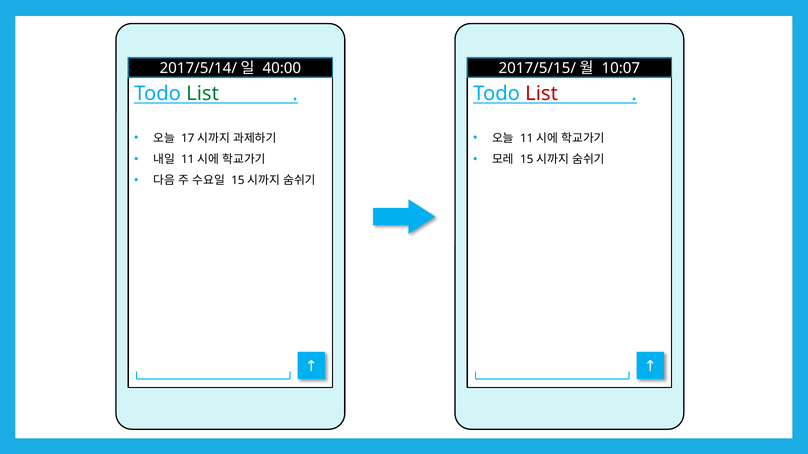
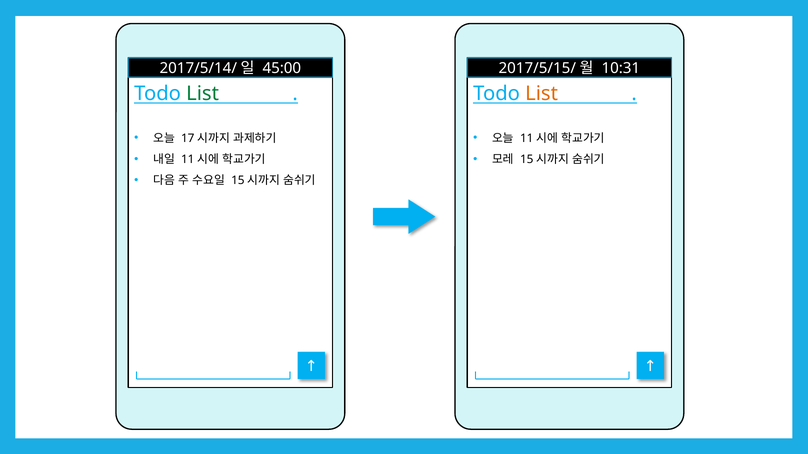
40:00: 40:00 -> 45:00 (282, 69)
10:07: 10:07 -> 10:31 (621, 69)
List colour: red -> orange (542, 94)
